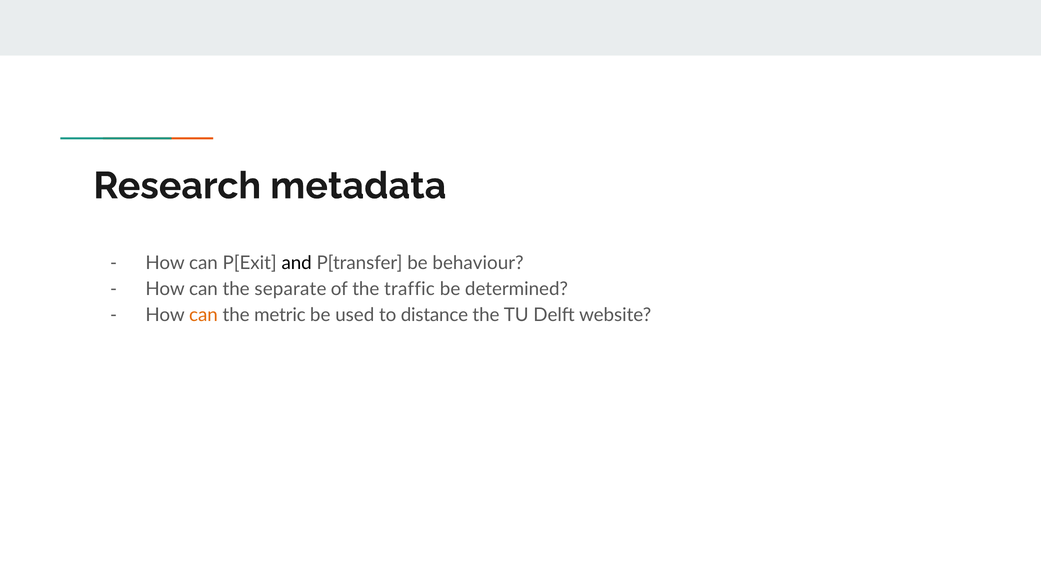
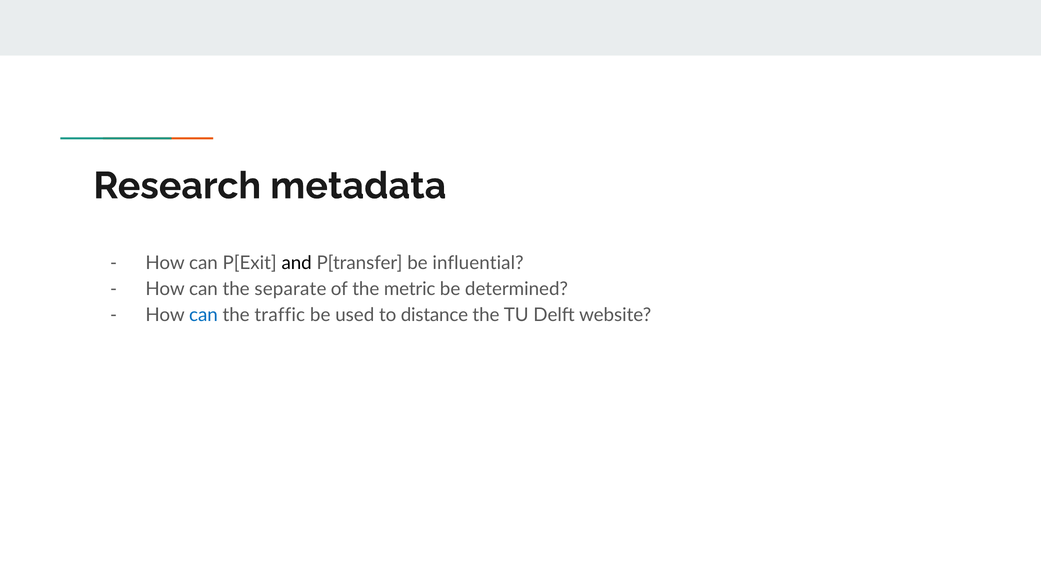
behaviour: behaviour -> influential (478, 263)
traffic: traffic -> metric (410, 289)
can colour: orange -> blue (203, 315)
metric: metric -> traffic (280, 315)
